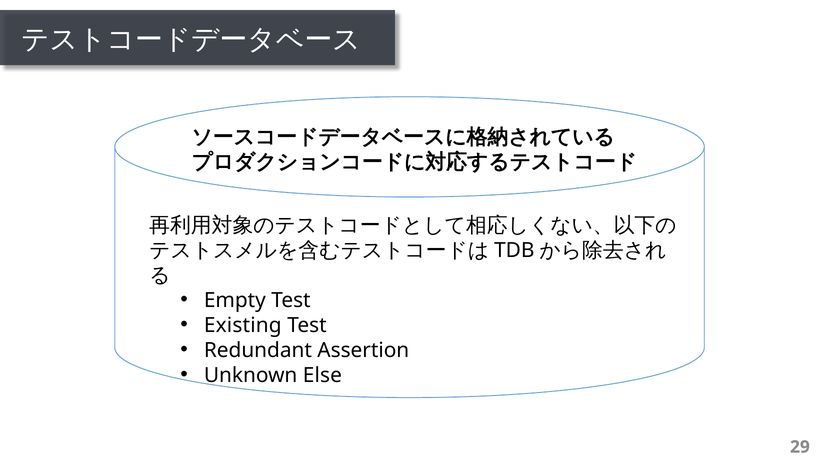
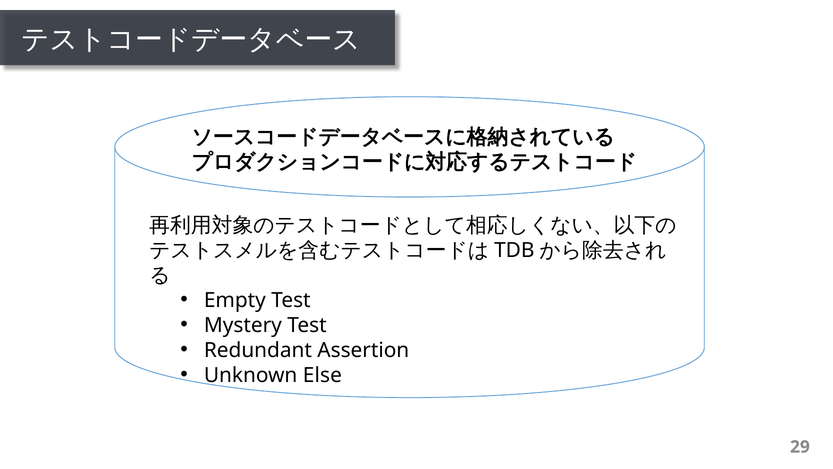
Existing: Existing -> Mystery (243, 325)
